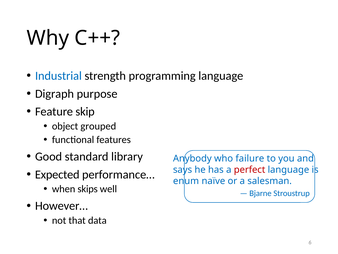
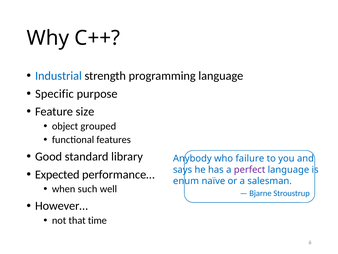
Digraph: Digraph -> Specific (54, 94)
skip: skip -> size (85, 111)
perfect colour: red -> purple (250, 169)
skips: skips -> such (88, 189)
data: data -> time (97, 220)
